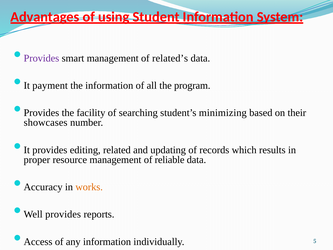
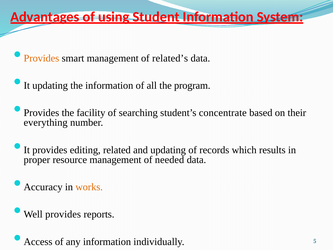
Provides colour: purple -> orange (41, 58)
It payment: payment -> updating (50, 85)
minimizing: minimizing -> concentrate (223, 113)
showcases: showcases -> everything (46, 123)
reliable: reliable -> needed (170, 160)
